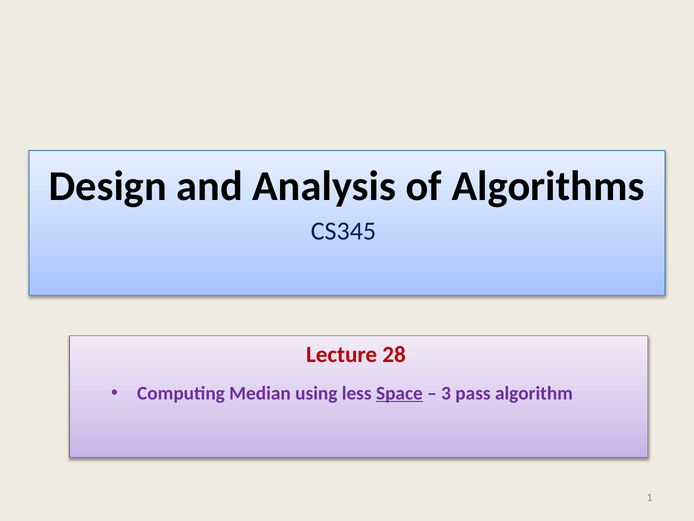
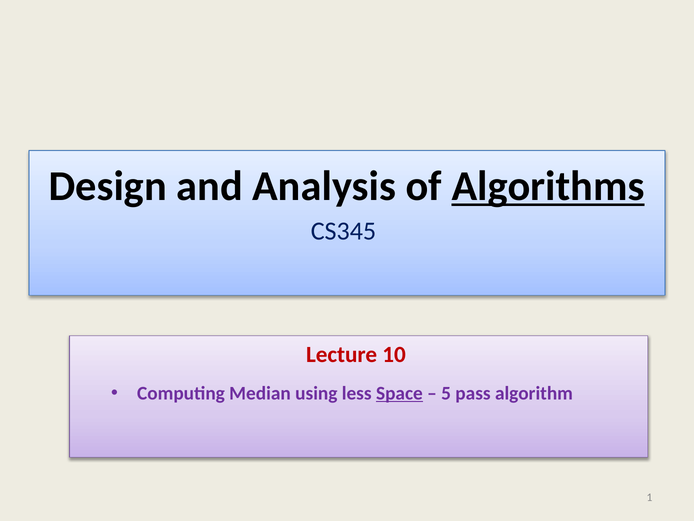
Algorithms underline: none -> present (548, 186)
28: 28 -> 10 (394, 354)
3: 3 -> 5 (446, 393)
